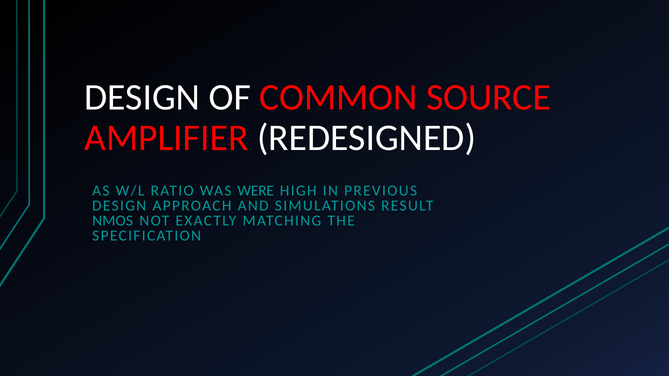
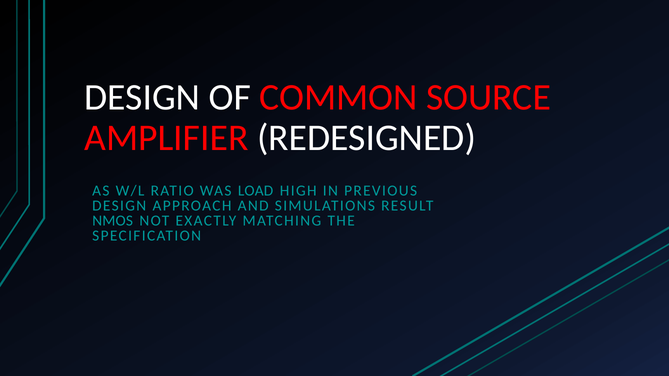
WERE: WERE -> LOAD (256, 191)
